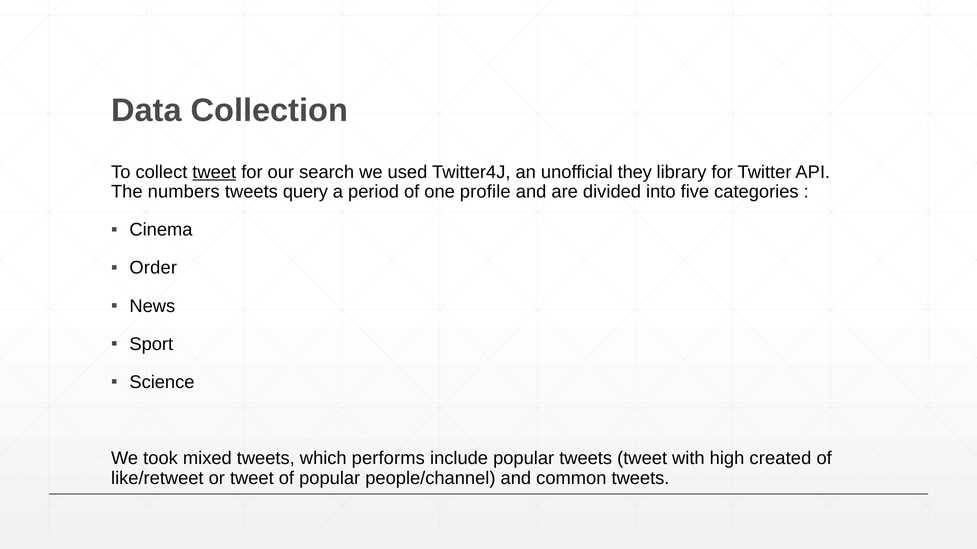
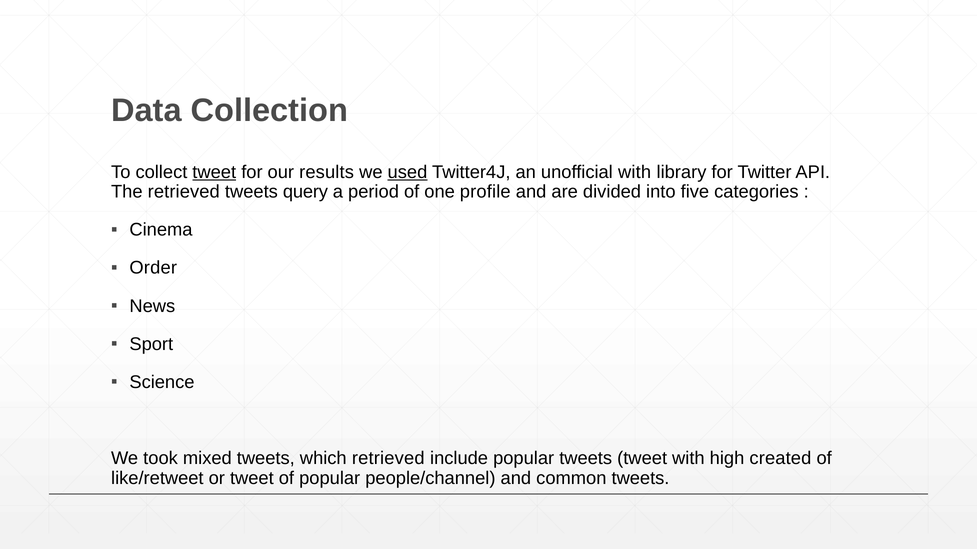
search: search -> results (327, 172)
used underline: none -> present (407, 172)
unofficial they: they -> with (635, 172)
The numbers: numbers -> retrieved (184, 192)
which performs: performs -> retrieved (388, 459)
